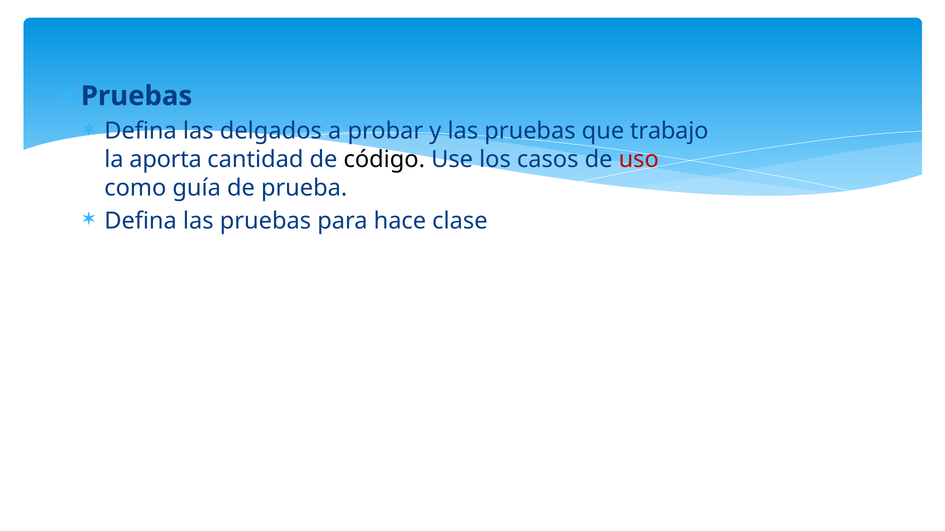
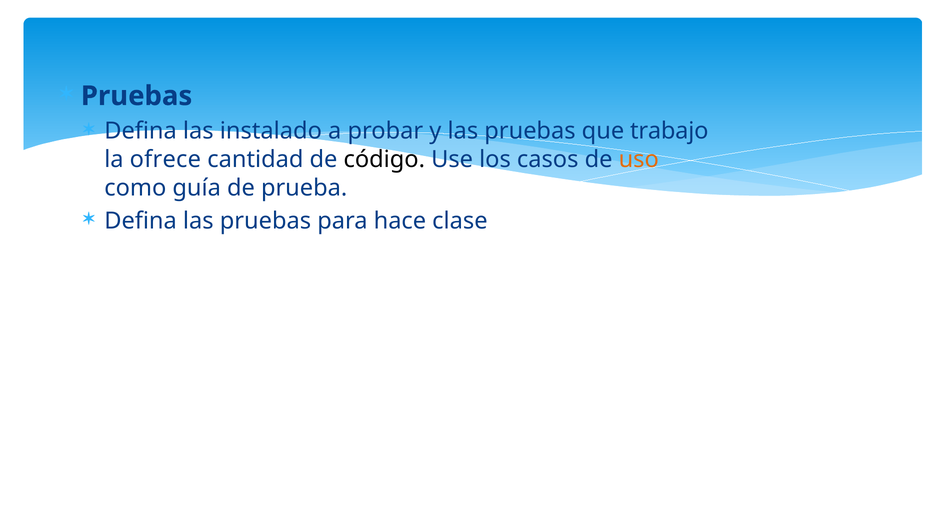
delgados: delgados -> instalado (271, 131)
aporta: aporta -> ofrece (165, 160)
uso colour: red -> orange (639, 160)
